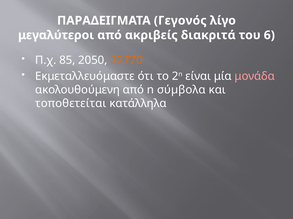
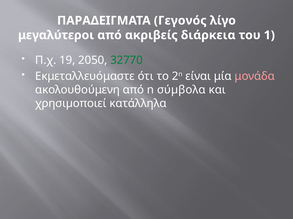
διακριτά: διακριτά -> διάρκεια (208, 35)
6: 6 -> 1 (269, 35)
85: 85 -> 19 (67, 60)
32770 colour: orange -> green (127, 60)
τοποθετείται: τοποθετείται -> χρησιµοποιεί (71, 104)
